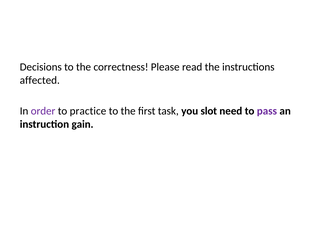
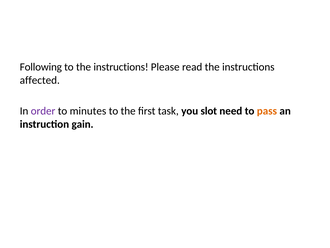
Decisions: Decisions -> Following (41, 67)
to the correctness: correctness -> instructions (121, 67)
practice: practice -> minutes (88, 111)
pass colour: purple -> orange (267, 111)
